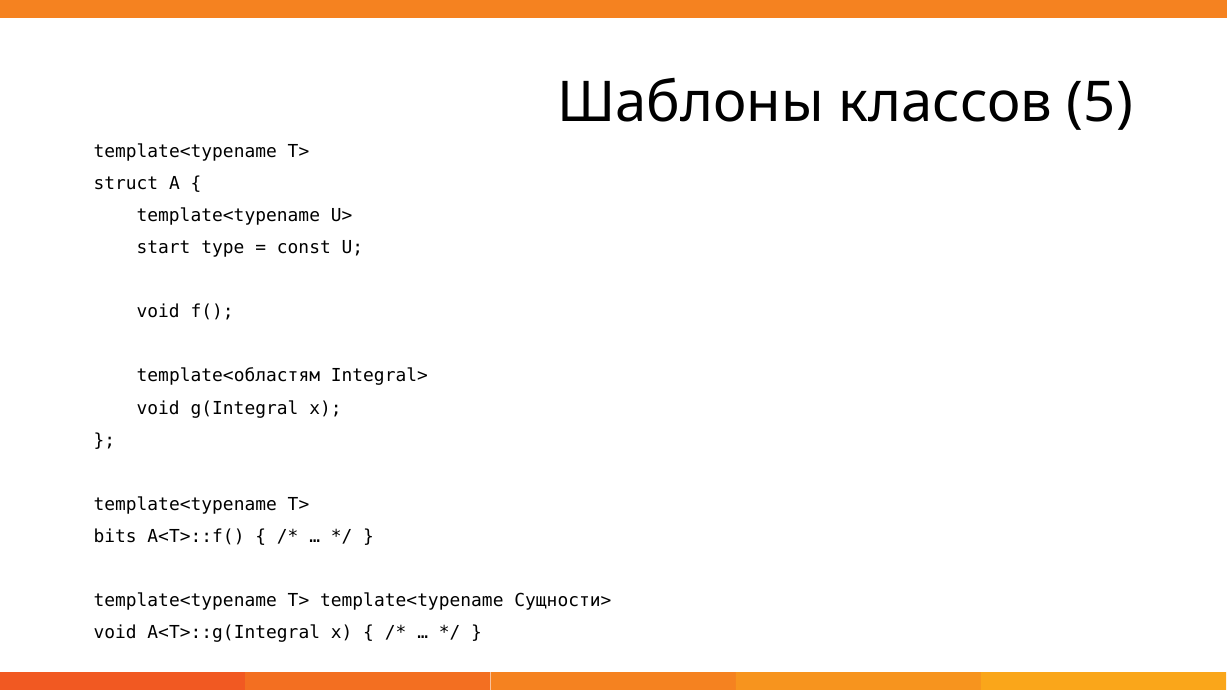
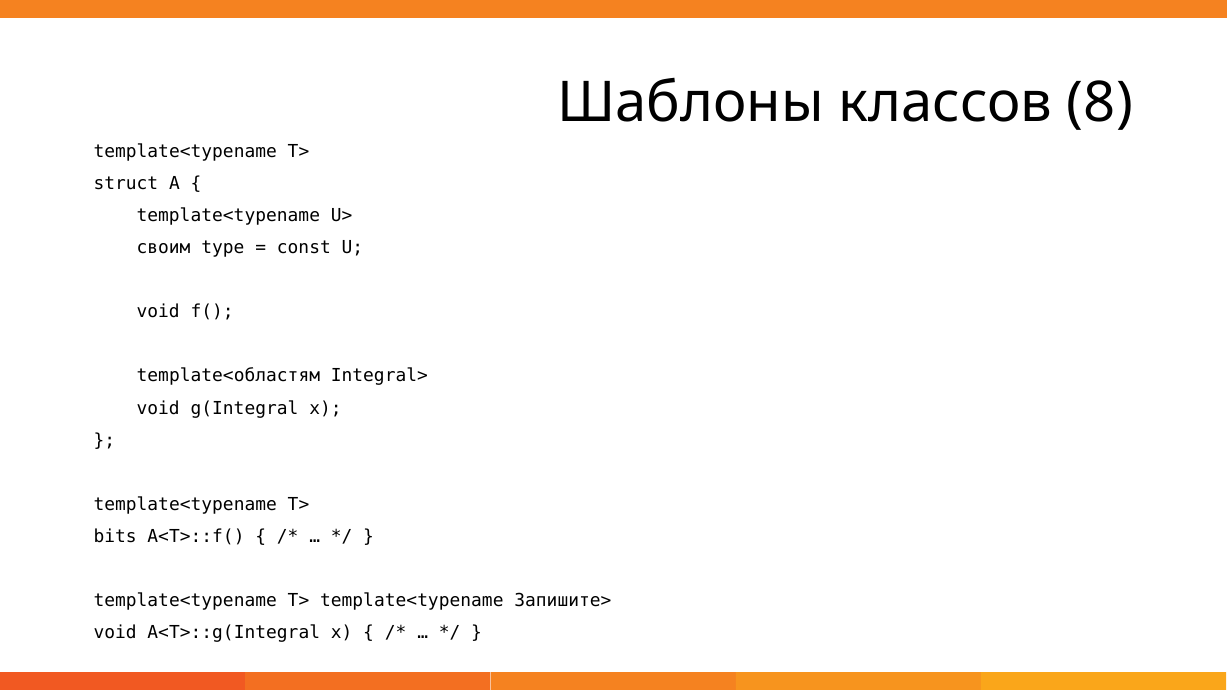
5: 5 -> 8 (1100, 103)
start: start -> своим (164, 248)
Сущности>: Сущности> -> Запишите> (563, 601)
